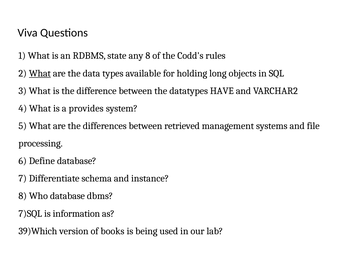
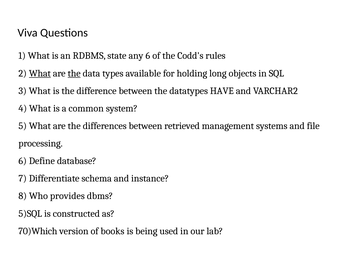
any 8: 8 -> 6 (148, 56)
the underline: none -> present (74, 73)
provides: provides -> common (86, 108)
Who database: database -> provides (67, 196)
7)SQL: 7)SQL -> 5)SQL (30, 214)
information: information -> constructed (76, 214)
39)Which: 39)Which -> 70)Which (38, 231)
